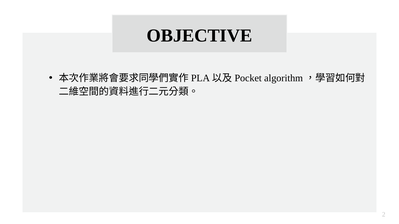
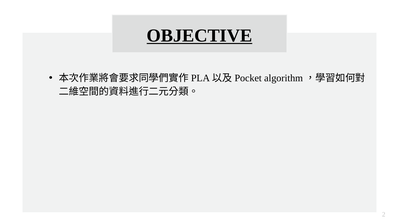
OBJECTIVE underline: none -> present (199, 36)
